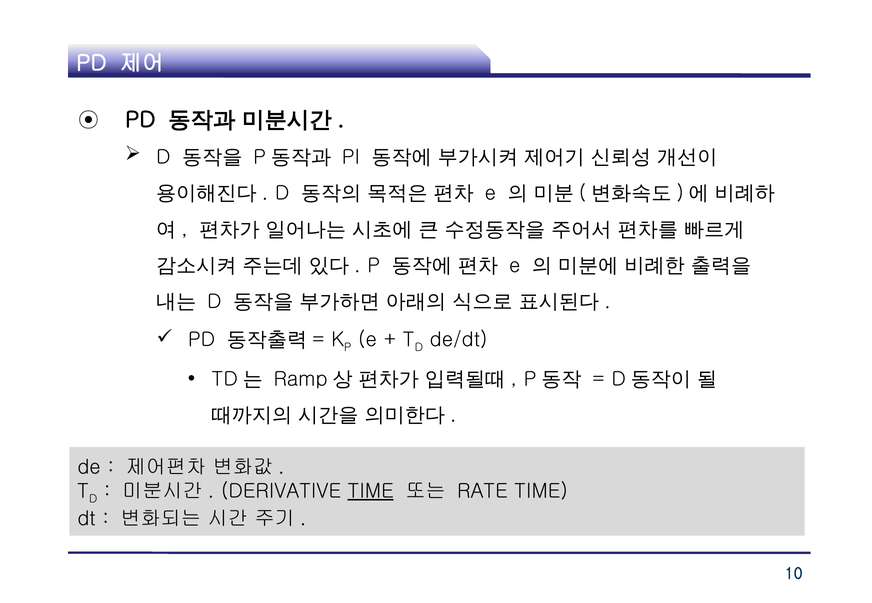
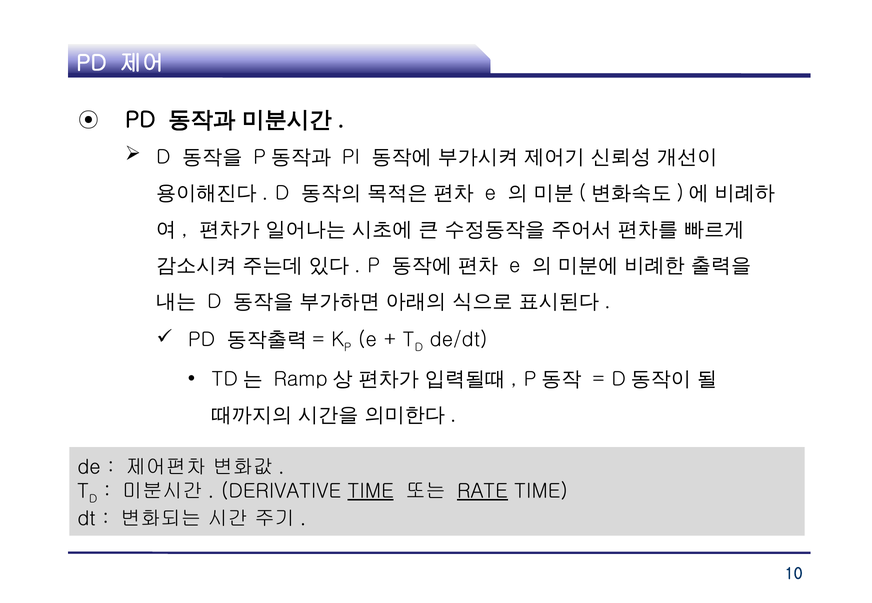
RATE underline: none -> present (482, 492)
